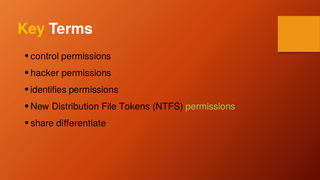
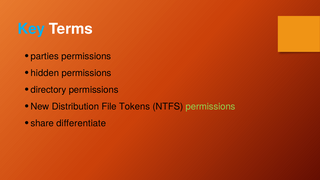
Key colour: yellow -> light blue (31, 29)
control: control -> parties (45, 56)
hacker: hacker -> hidden (45, 73)
identifies: identifies -> directory (48, 90)
